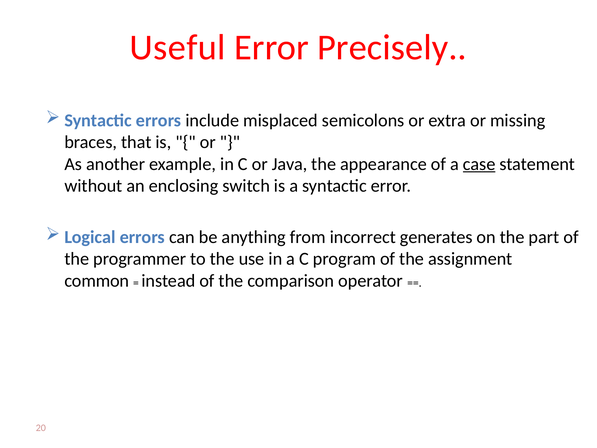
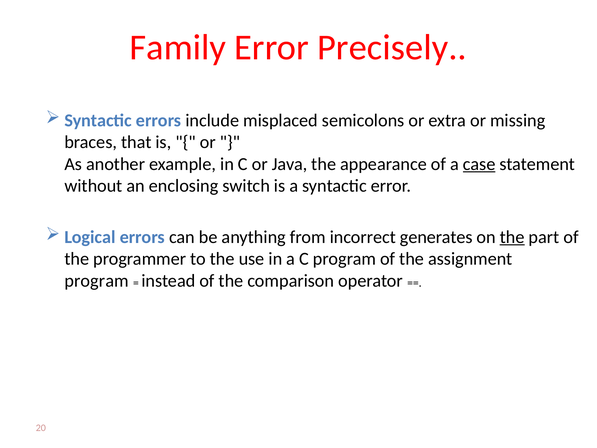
Useful: Useful -> Family (178, 47)
the underline: none -> present (512, 237)
common: common -> program (97, 281)
